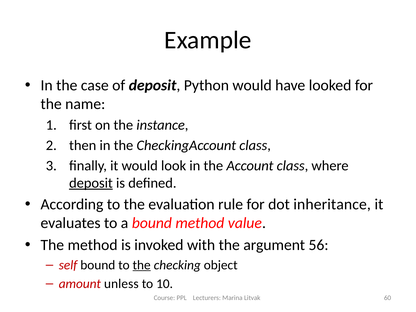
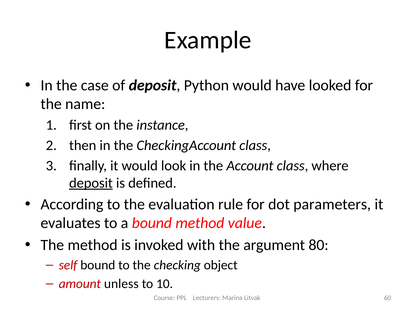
inheritance: inheritance -> parameters (332, 204)
56: 56 -> 80 (319, 245)
the underline: present -> none (142, 265)
